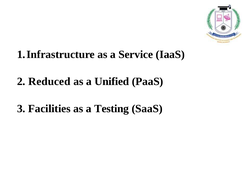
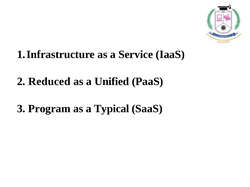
Facilities: Facilities -> Program (49, 109)
Testing: Testing -> Typical (112, 109)
